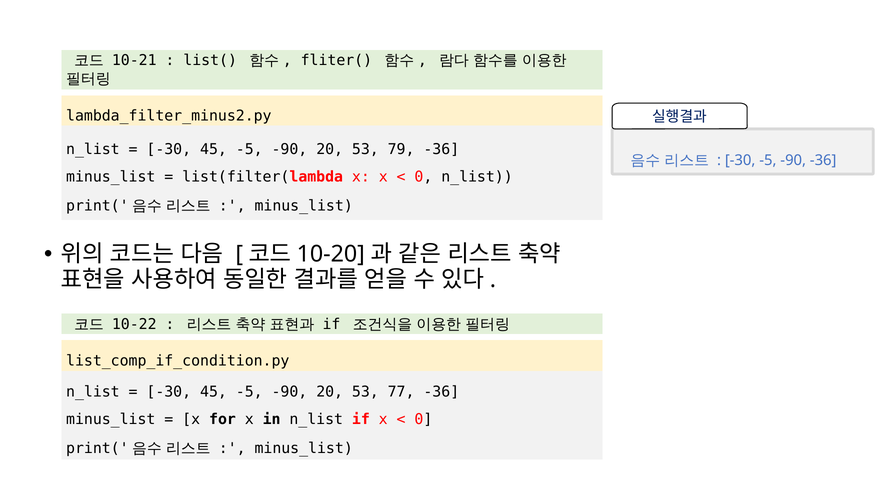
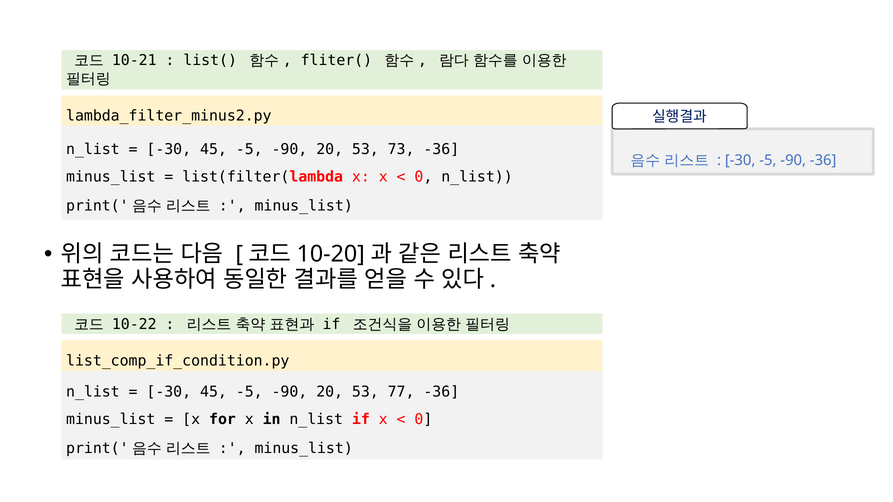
79: 79 -> 73 (401, 150)
